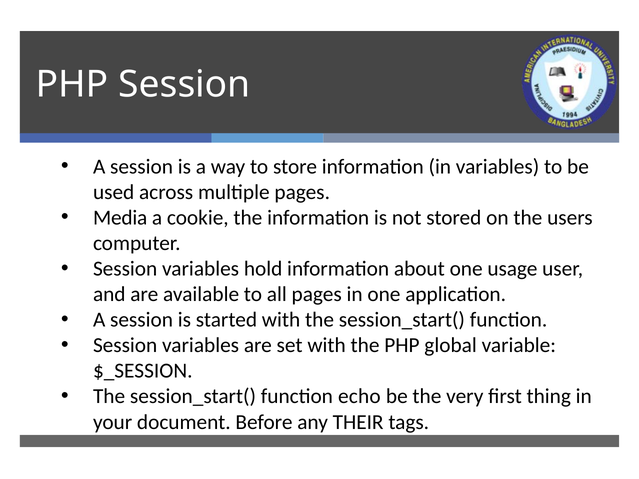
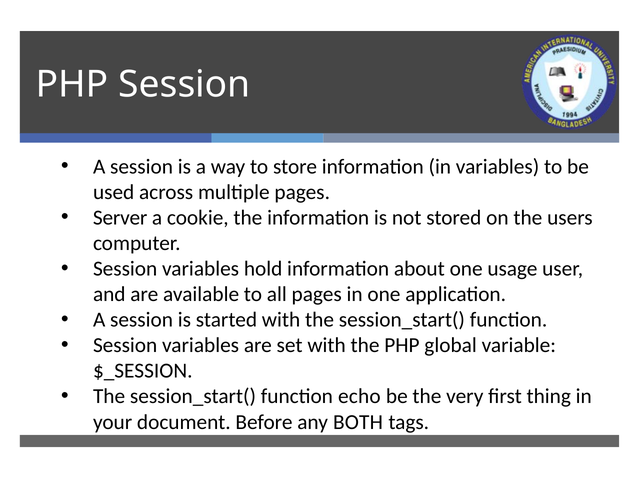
Media: Media -> Server (120, 218)
THEIR: THEIR -> BOTH (358, 422)
